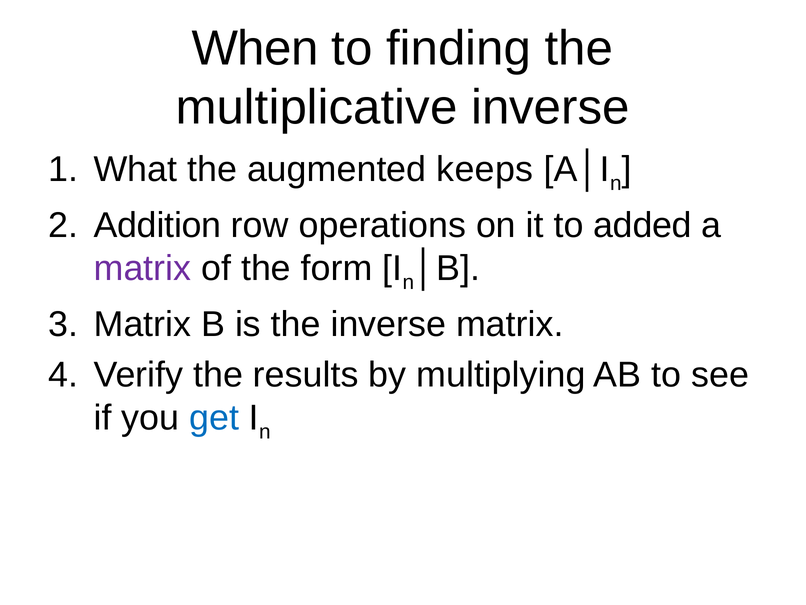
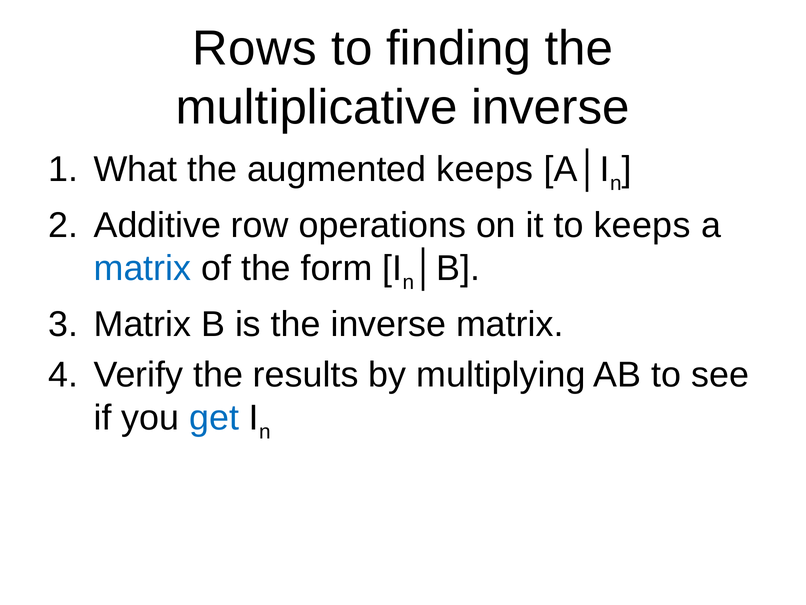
When: When -> Rows (255, 48)
Addition: Addition -> Additive (157, 225)
to added: added -> keeps (642, 225)
matrix colour: purple -> blue (142, 268)
